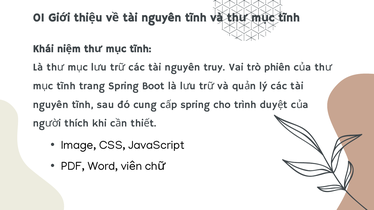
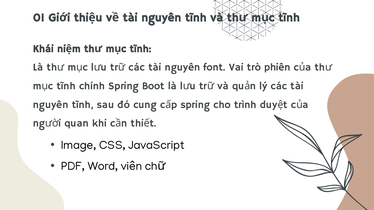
truy: truy -> font (214, 67)
trang: trang -> chính (92, 86)
thích: thích -> quan (77, 123)
